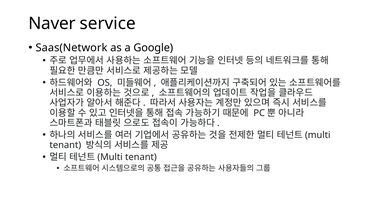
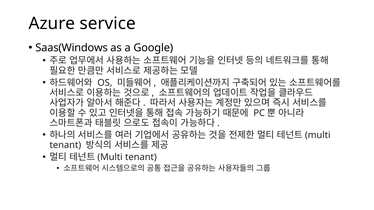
Naver: Naver -> Azure (52, 23)
Saas(Network: Saas(Network -> Saas(Windows (72, 48)
